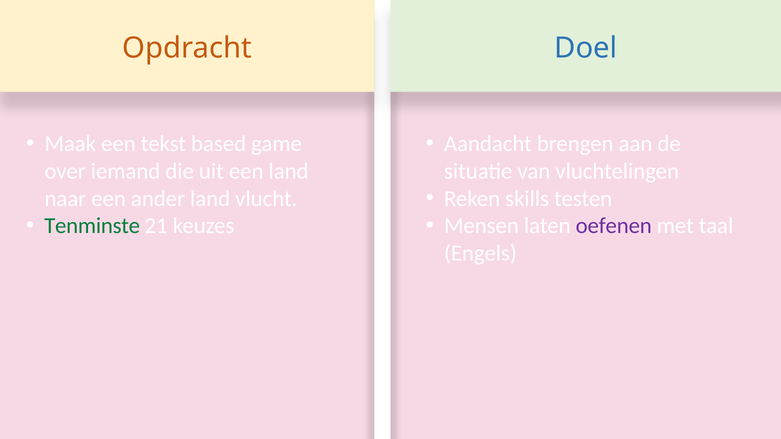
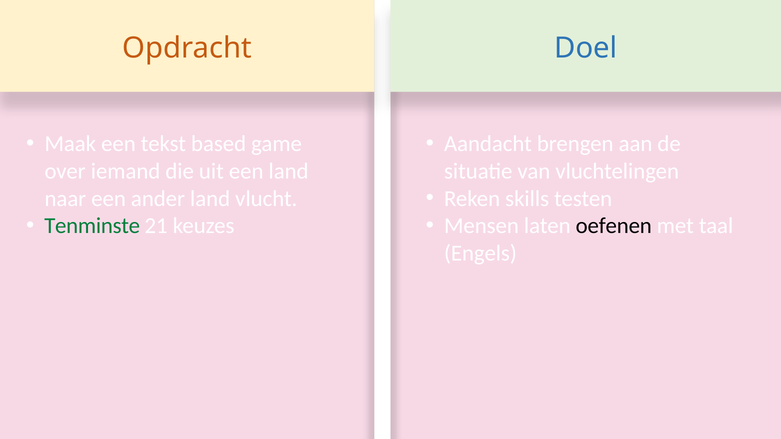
oefenen colour: purple -> black (614, 226)
